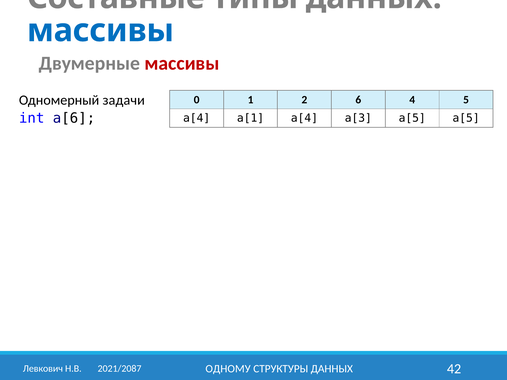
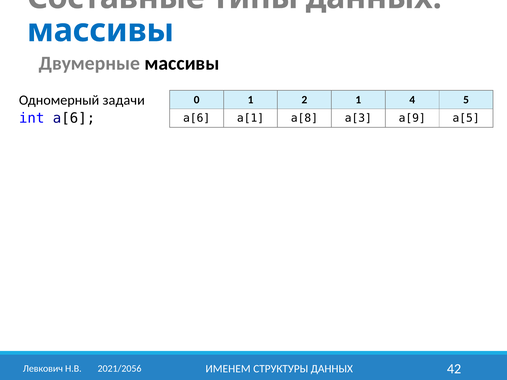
массивы colour: red -> black (182, 63)
2 6: 6 -> 1 (358, 100)
a[4: a[4 -> a[6 (197, 118)
a[1 a[4: a[4 -> a[8 (304, 118)
a[3 a[5: a[5 -> a[9 (412, 118)
ОДНОМУ: ОДНОМУ -> ИМЕНЕМ (228, 369)
2021/2087: 2021/2087 -> 2021/2056 (120, 369)
